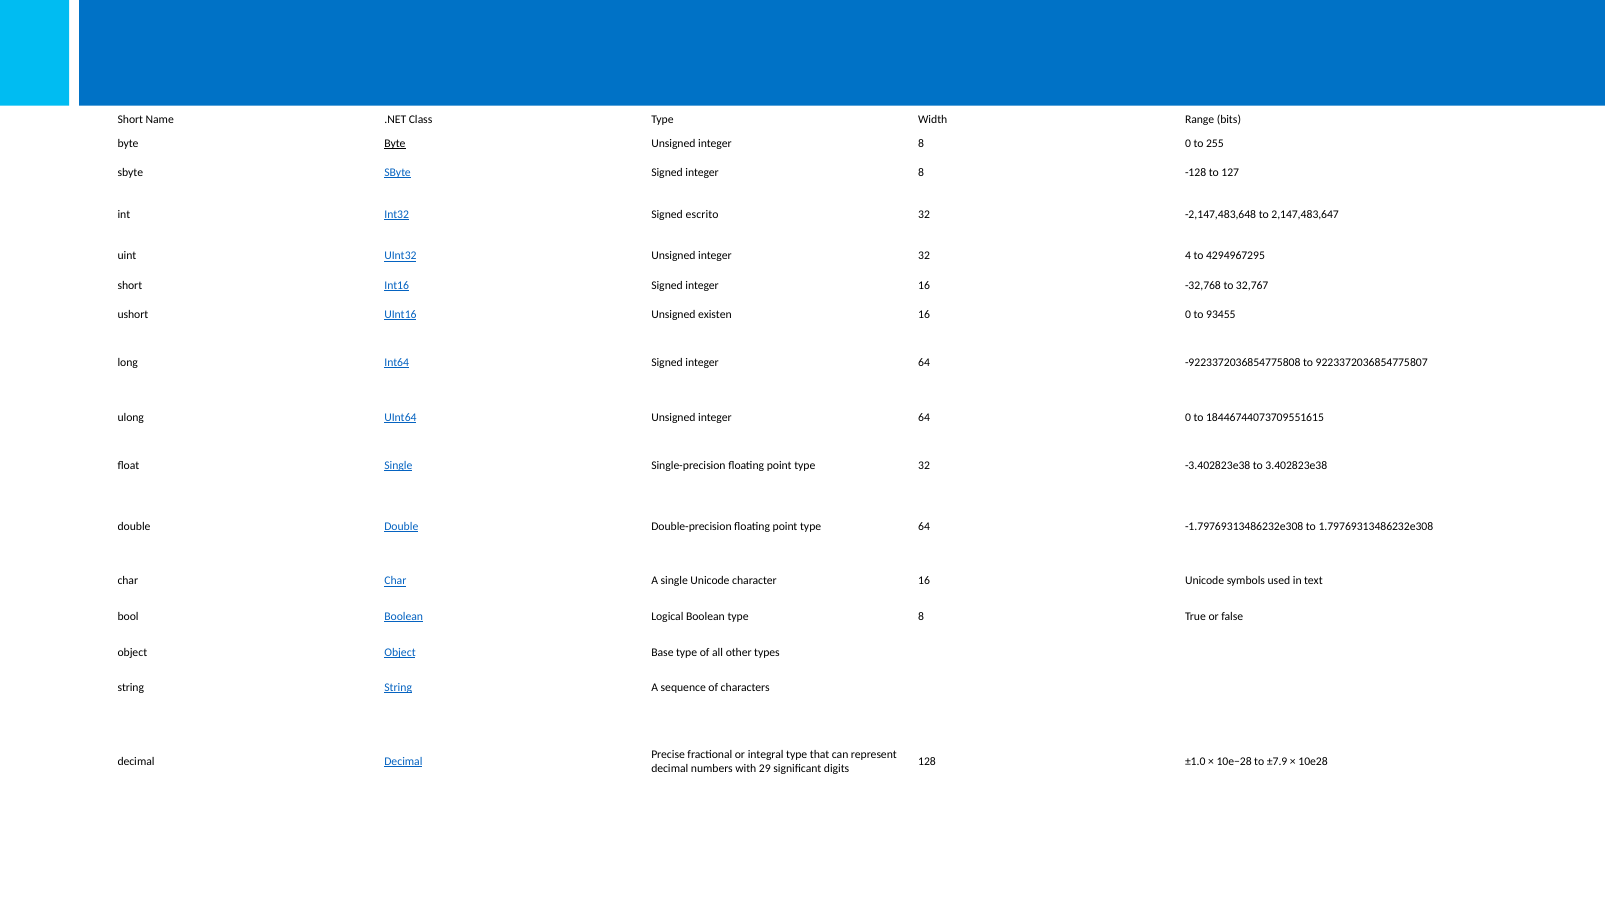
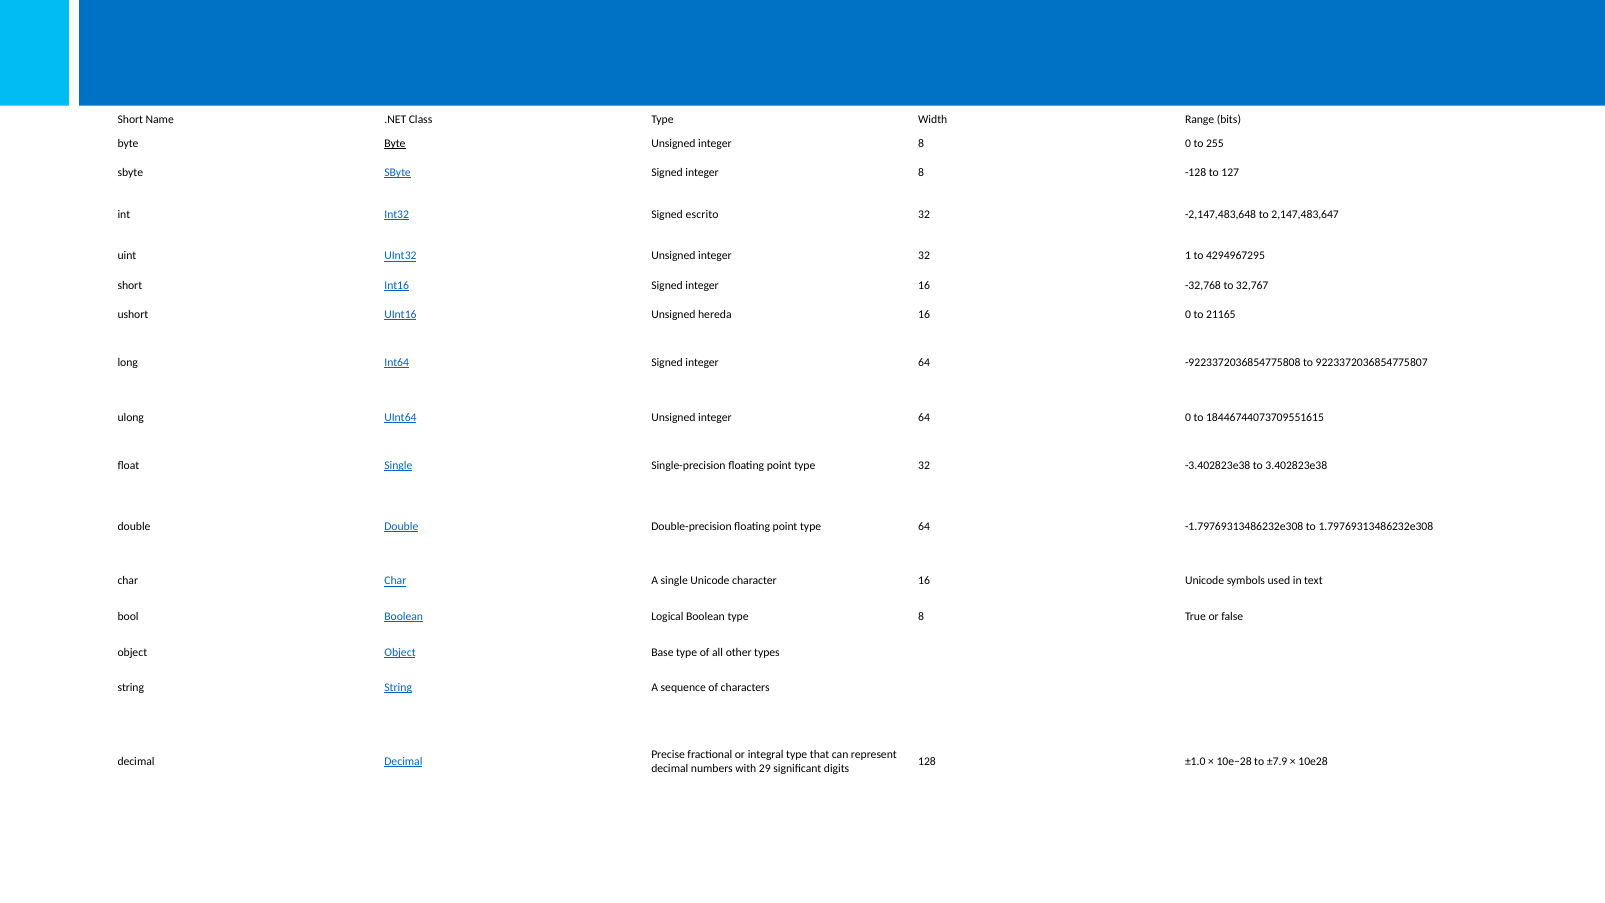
4: 4 -> 1 (1188, 256)
existen: existen -> hereda (715, 314)
93455: 93455 -> 21165 (1221, 314)
